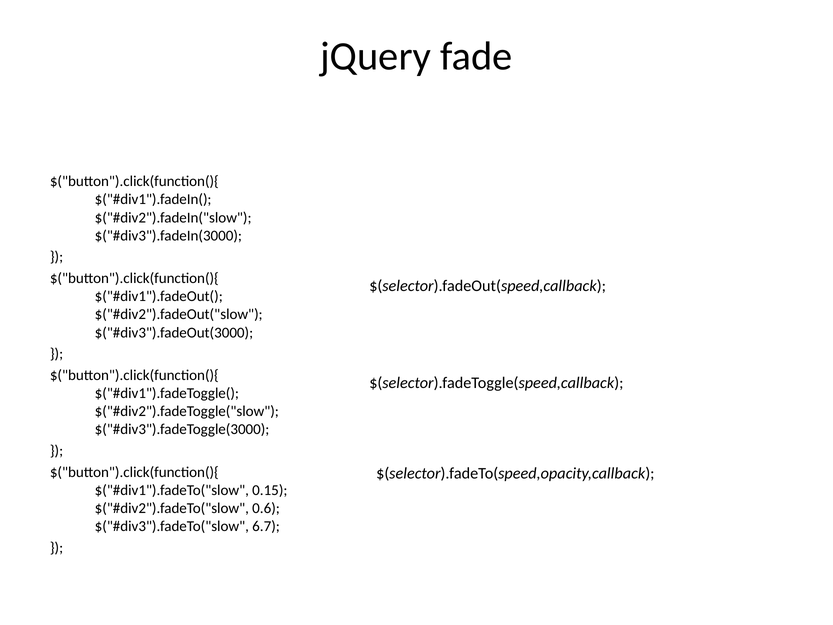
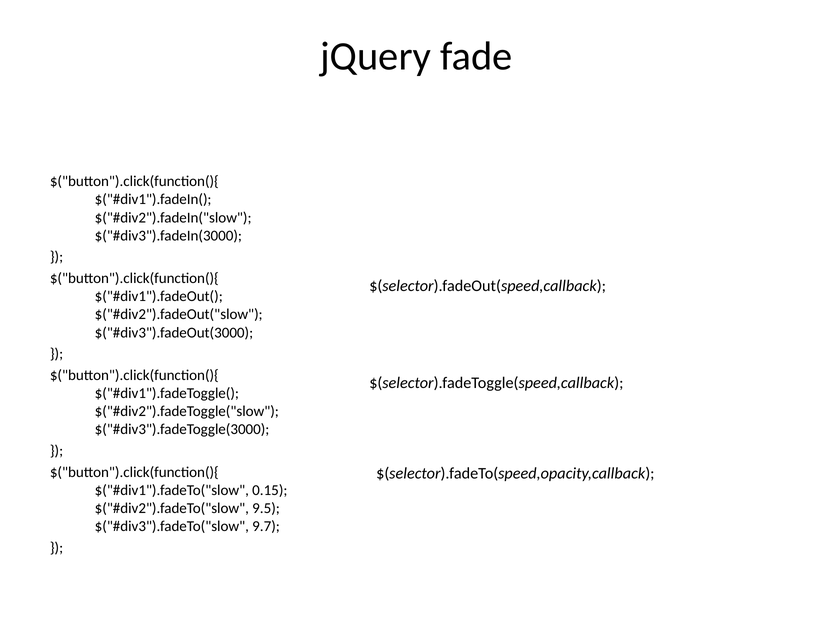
0.6: 0.6 -> 9.5 (266, 508)
6.7: 6.7 -> 9.7 (266, 526)
